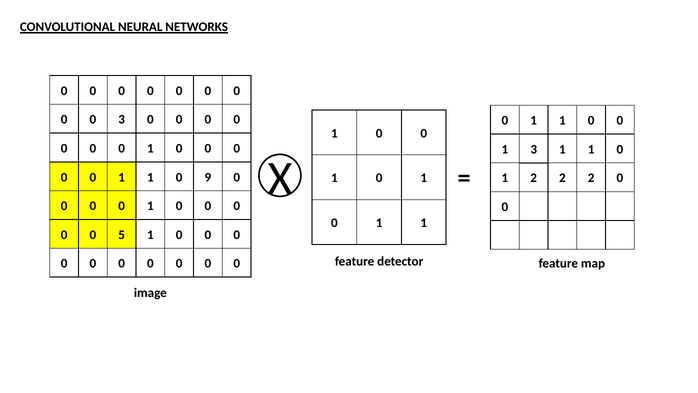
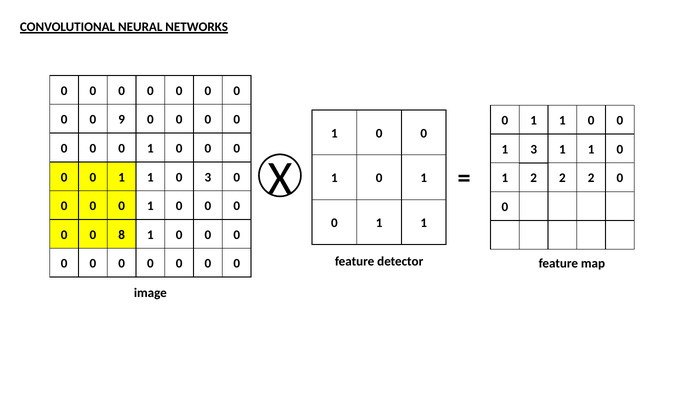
0 3: 3 -> 9 (122, 120)
0 9: 9 -> 3 (208, 177)
5: 5 -> 8 (122, 235)
